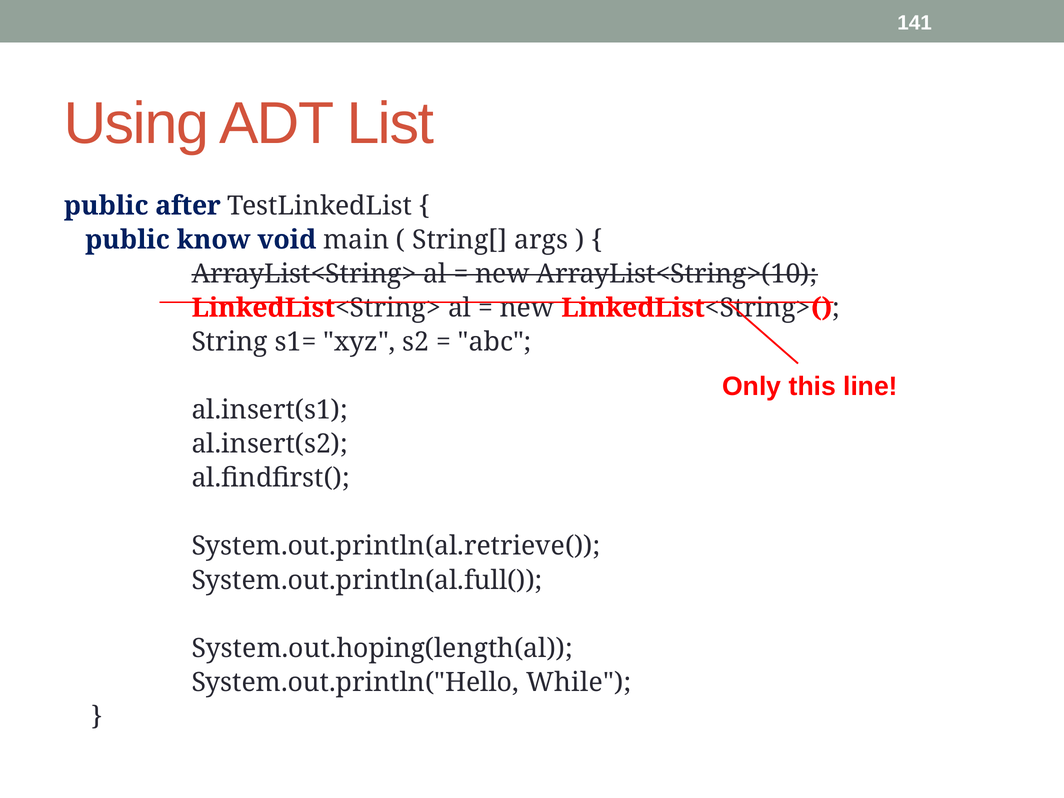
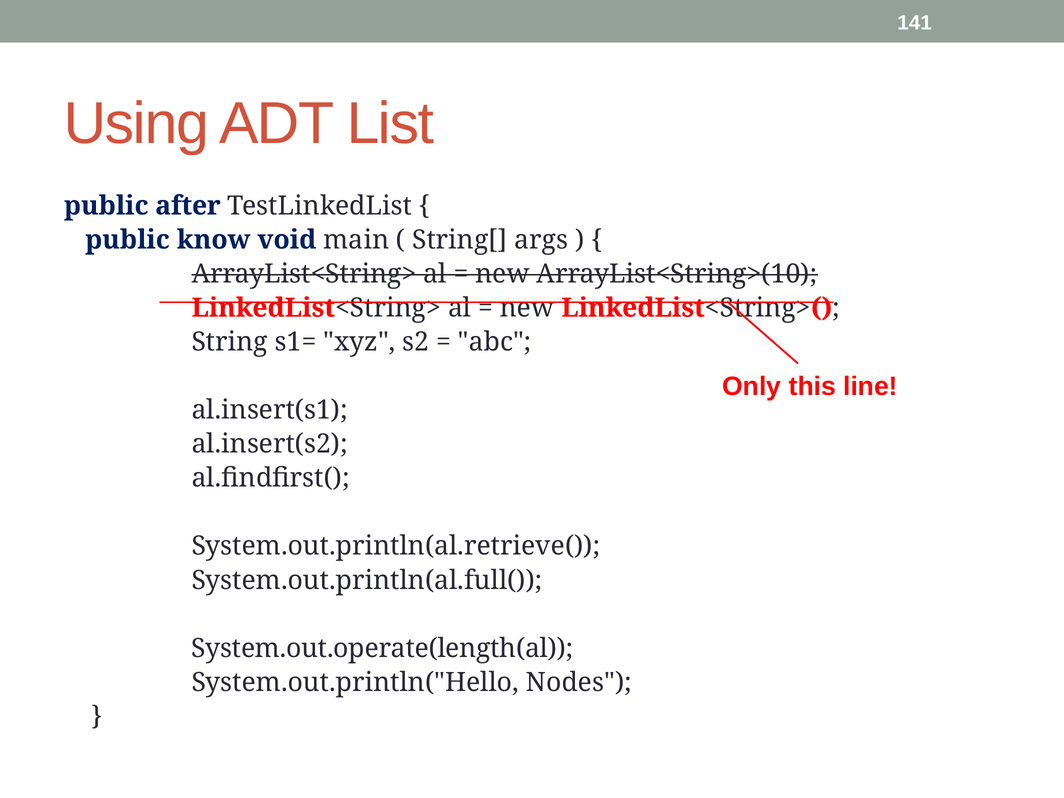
System.out.hoping(length(al: System.out.hoping(length(al -> System.out.operate(length(al (382, 648)
While: While -> Nodes (579, 682)
